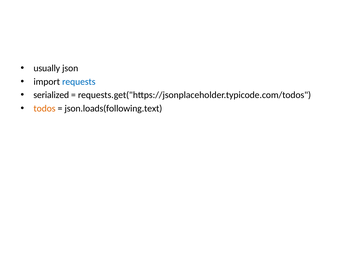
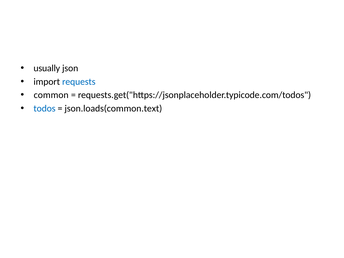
serialized: serialized -> common (51, 95)
todos colour: orange -> blue (45, 108)
json.loads(following.text: json.loads(following.text -> json.loads(common.text (113, 108)
